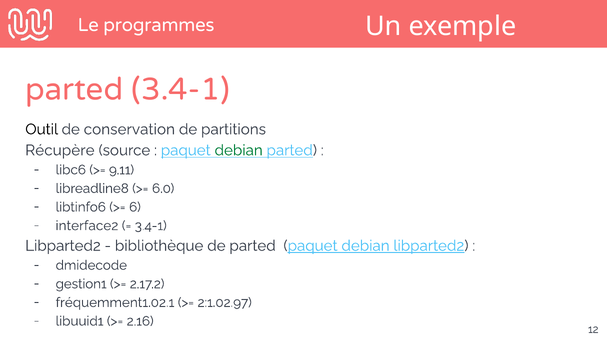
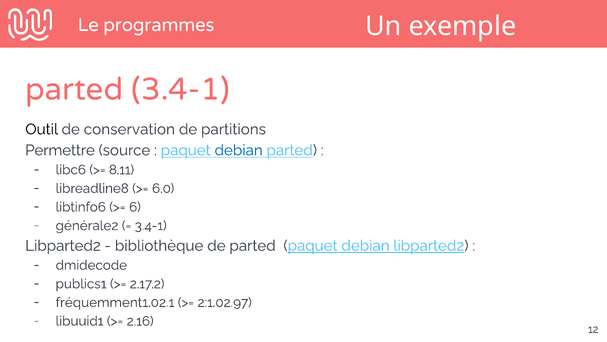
Récupère: Récupère -> Permettre (60, 150)
debian colour: green -> blue (239, 150)
9.11: 9.11 -> 8.11 (121, 170)
interface2: interface2 -> générale2 (87, 225)
gestion1: gestion1 -> publics1 (81, 283)
